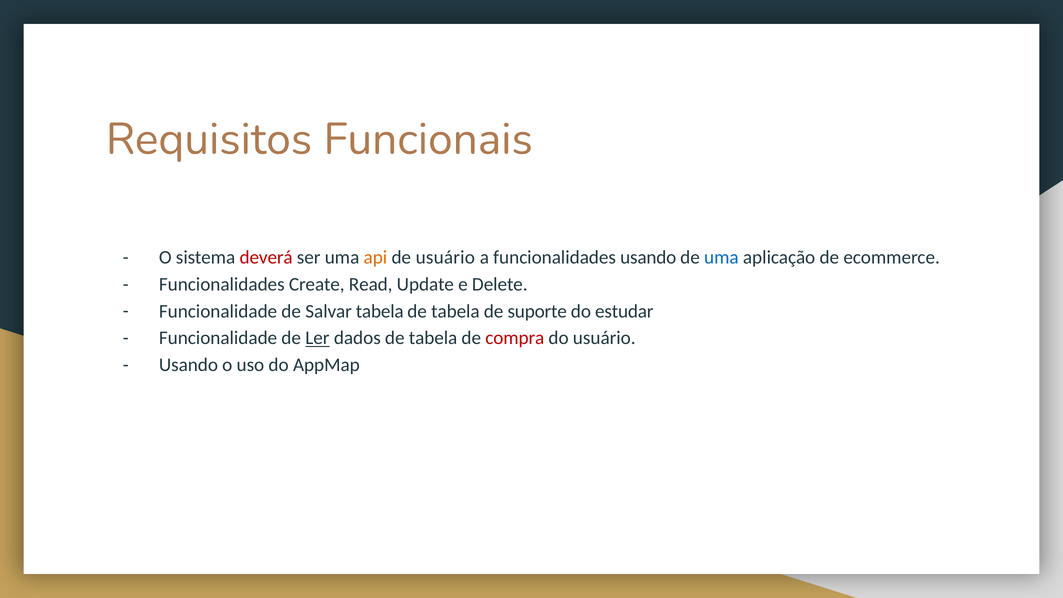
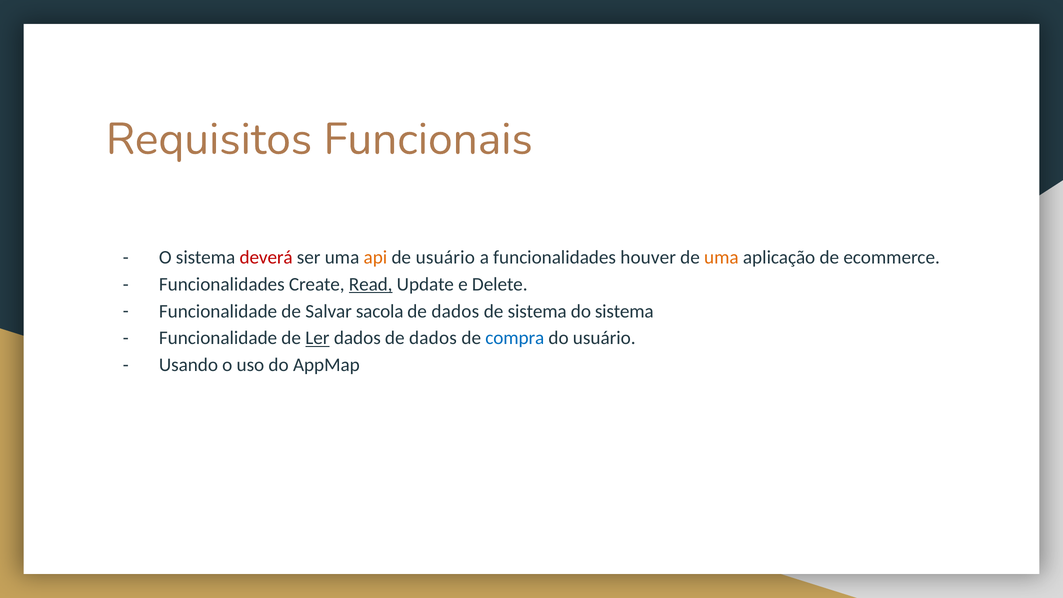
funcionalidades usando: usando -> houver (648, 257)
uma colour: blue -> orange (721, 257)
Read underline: none -> present (371, 284)
Salvar tabela: tabela -> sacola (380, 311)
tabela: tabela -> dados (455, 311)
de suporte: suporte -> sistema (537, 311)
do estudar: estudar -> sistema (624, 311)
dados de tabela: tabela -> dados (433, 338)
compra colour: red -> blue (515, 338)
